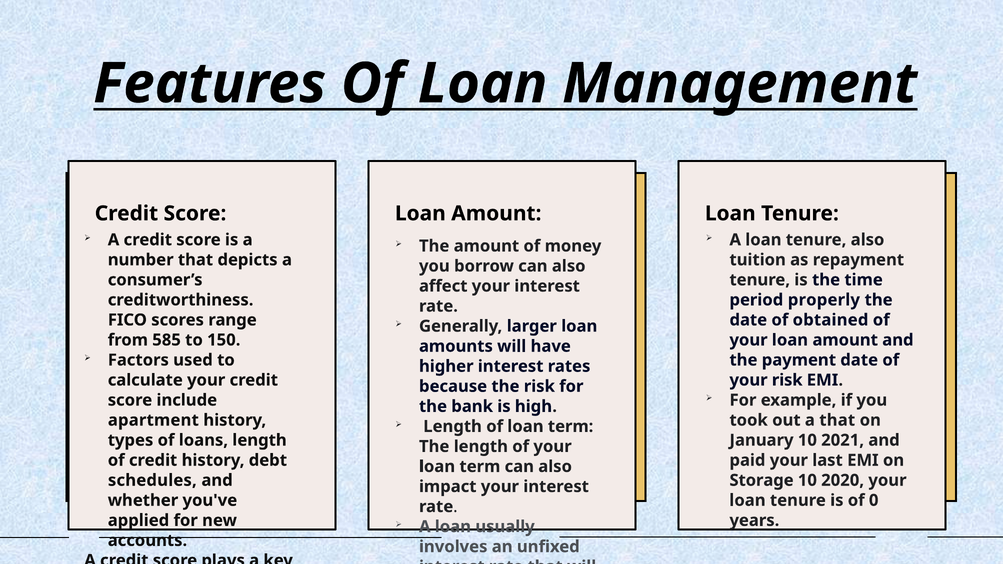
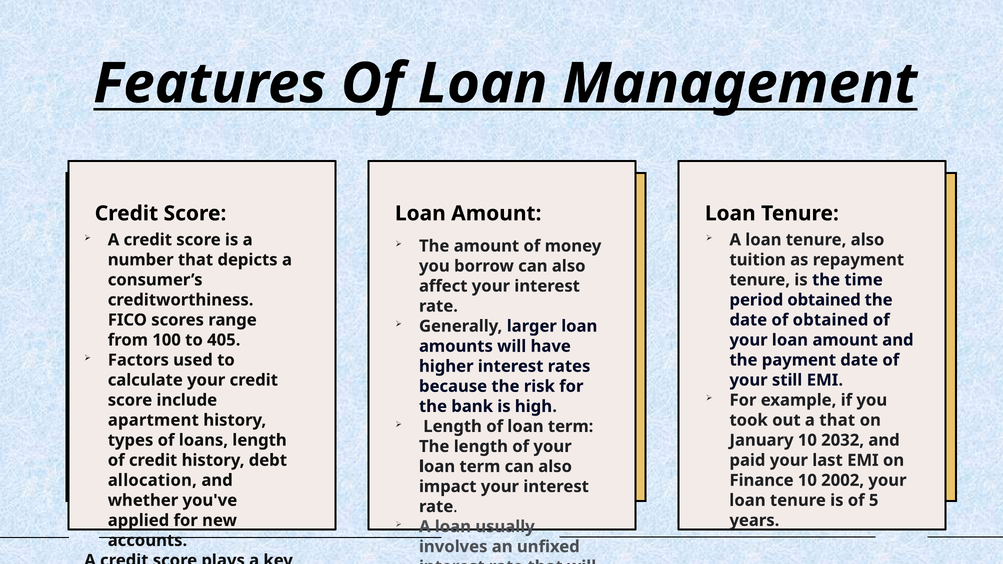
period properly: properly -> obtained (824, 300)
585: 585 -> 100 (167, 340)
150: 150 -> 405 (224, 340)
your risk: risk -> still (787, 380)
2021: 2021 -> 2032 (843, 440)
schedules: schedules -> allocation (152, 480)
Storage: Storage -> Finance (762, 480)
2020: 2020 -> 2002 (843, 480)
0: 0 -> 5 (874, 501)
